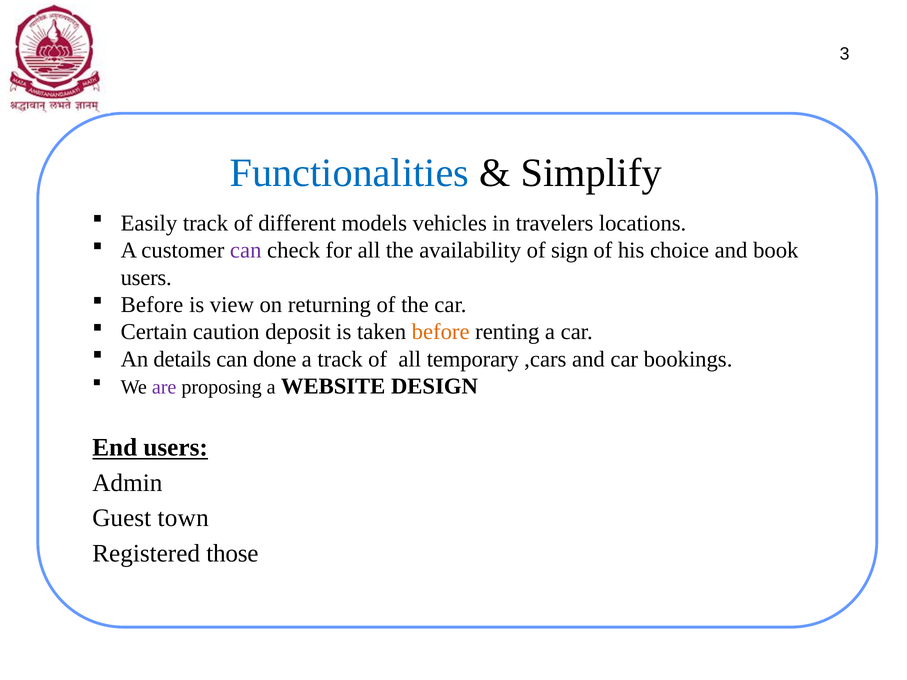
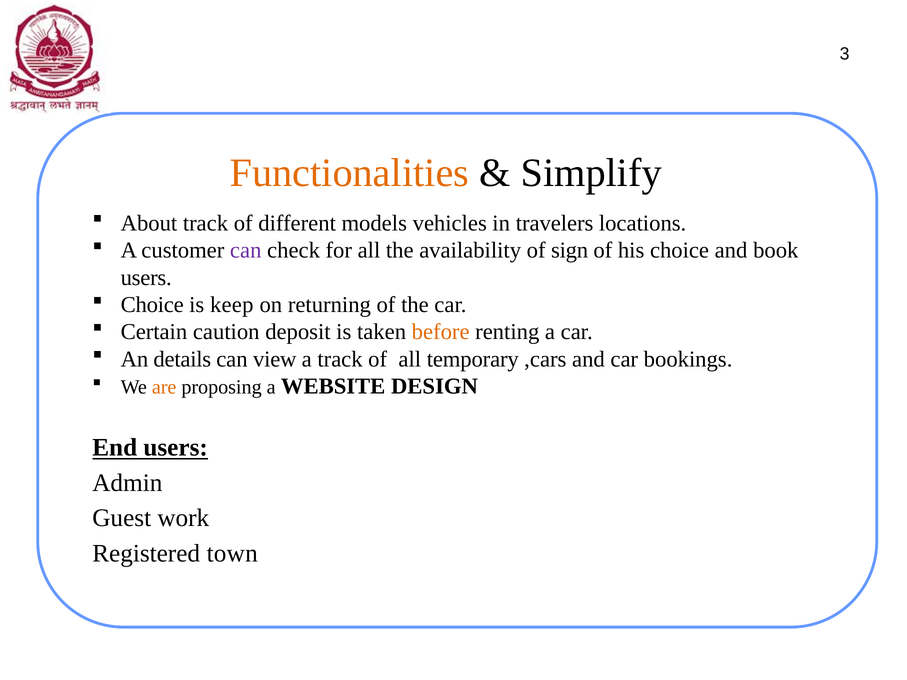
Functionalities colour: blue -> orange (349, 173)
Easily: Easily -> About (149, 223)
Before: Before -> Choice (152, 305)
view: view -> keep (232, 305)
done: done -> view (275, 359)
are colour: purple -> orange (164, 387)
town: town -> work (183, 518)
those: those -> town (232, 553)
